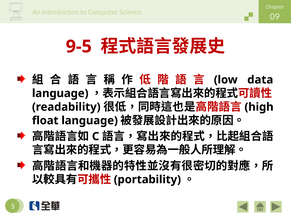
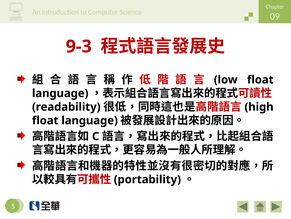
9-5: 9-5 -> 9-3 (79, 46)
data: data -> float (260, 79)
